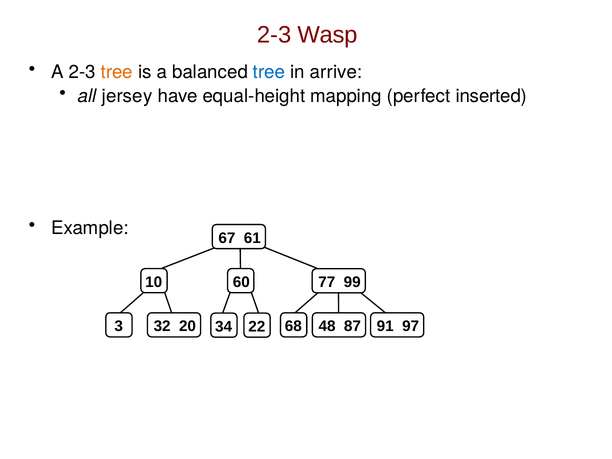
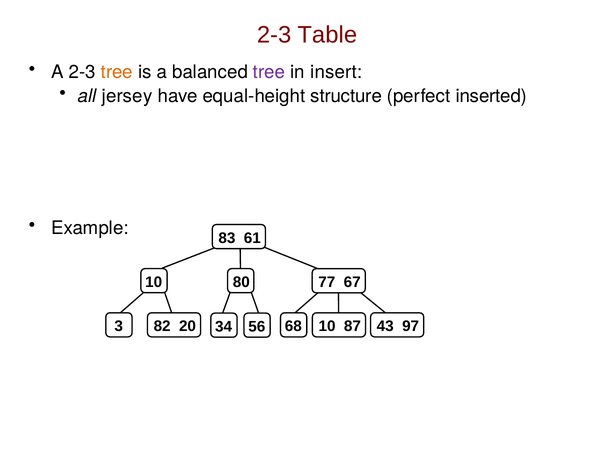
Wasp: Wasp -> Table (327, 35)
tree colour: blue -> purple (269, 72)
arrive: arrive -> insert (336, 72)
mapping: mapping -> structure (346, 96)
67: 67 -> 83 (227, 238)
60: 60 -> 80 (241, 282)
99: 99 -> 67 (352, 282)
32: 32 -> 82 (162, 326)
22: 22 -> 56 (257, 327)
68 48: 48 -> 10 (327, 326)
91: 91 -> 43 (385, 326)
